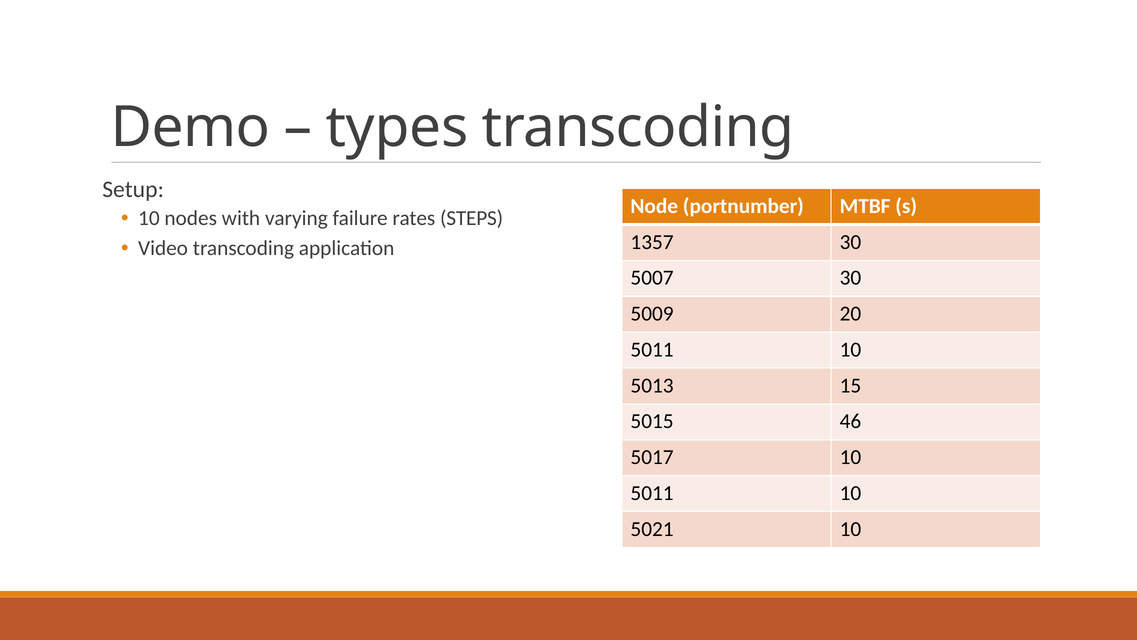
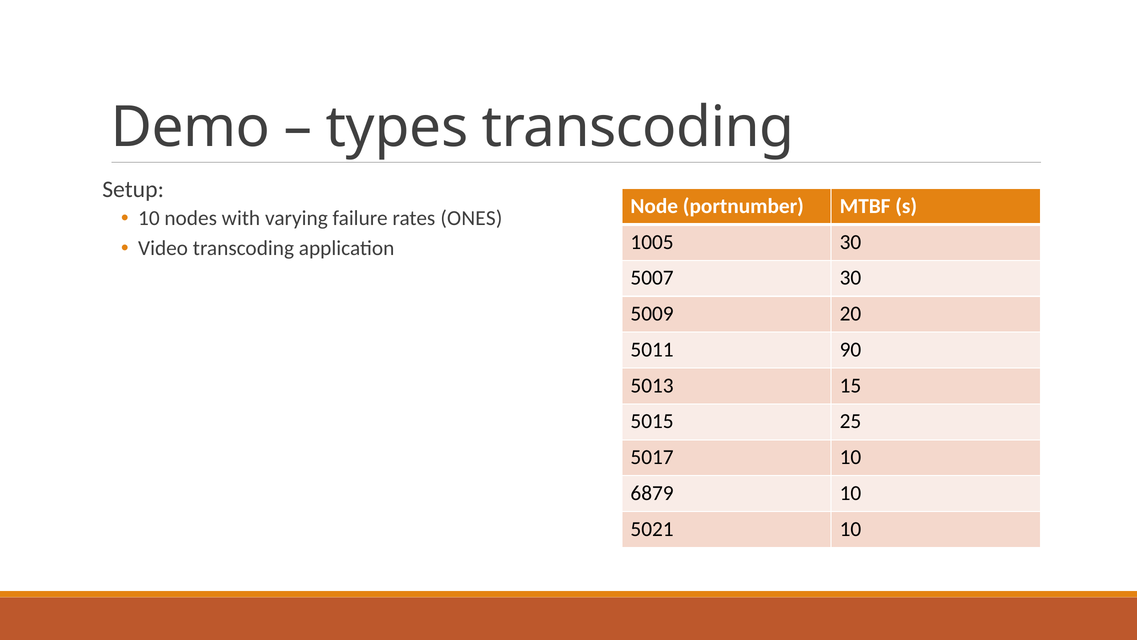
STEPS: STEPS -> ONES (471, 218)
1357: 1357 -> 1005 (652, 242)
10: 10 -> 90 (850, 349)
46: 46 -> 25 (850, 421)
5011: 5011 -> 6879 (652, 493)
